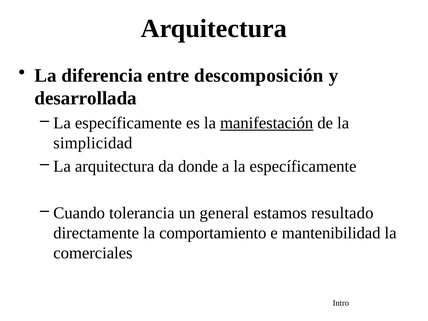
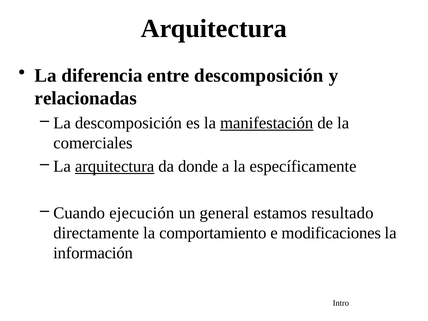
desarrollada: desarrollada -> relacionadas (86, 98)
específicamente: específicamente -> descomposición (128, 123)
simplicidad: simplicidad -> comerciales (93, 143)
arquitectura underline: none -> present (115, 166)
tolerancia: tolerancia -> ejecución (142, 213)
mantenibilidad: mantenibilidad -> modificaciones (331, 233)
comerciales: comerciales -> información (93, 253)
